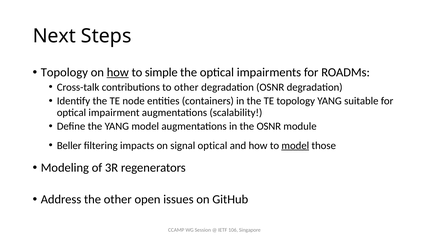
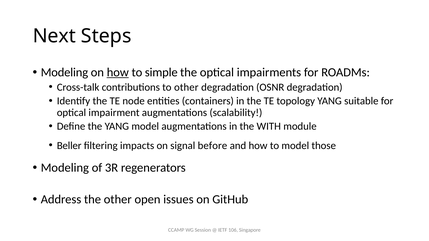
Topology: Topology -> Modeling (64, 73)
the OSNR: OSNR -> WITH (269, 126)
signal optical: optical -> before (212, 146)
model underline: present -> none (295, 146)
